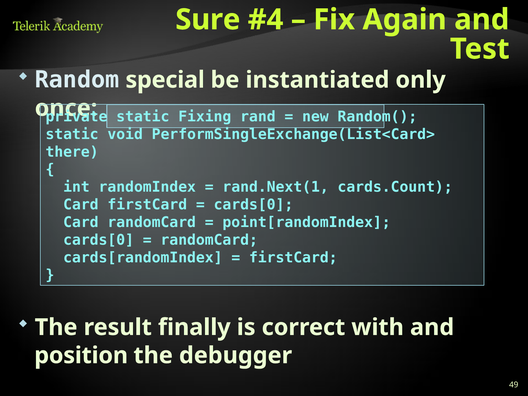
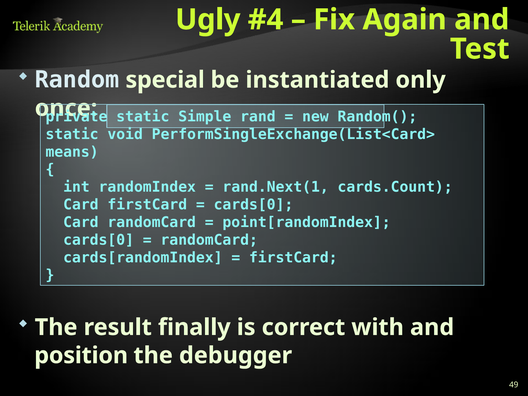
Sure: Sure -> Ugly (208, 20)
Fixing: Fixing -> Simple (205, 117)
there: there -> means (72, 152)
